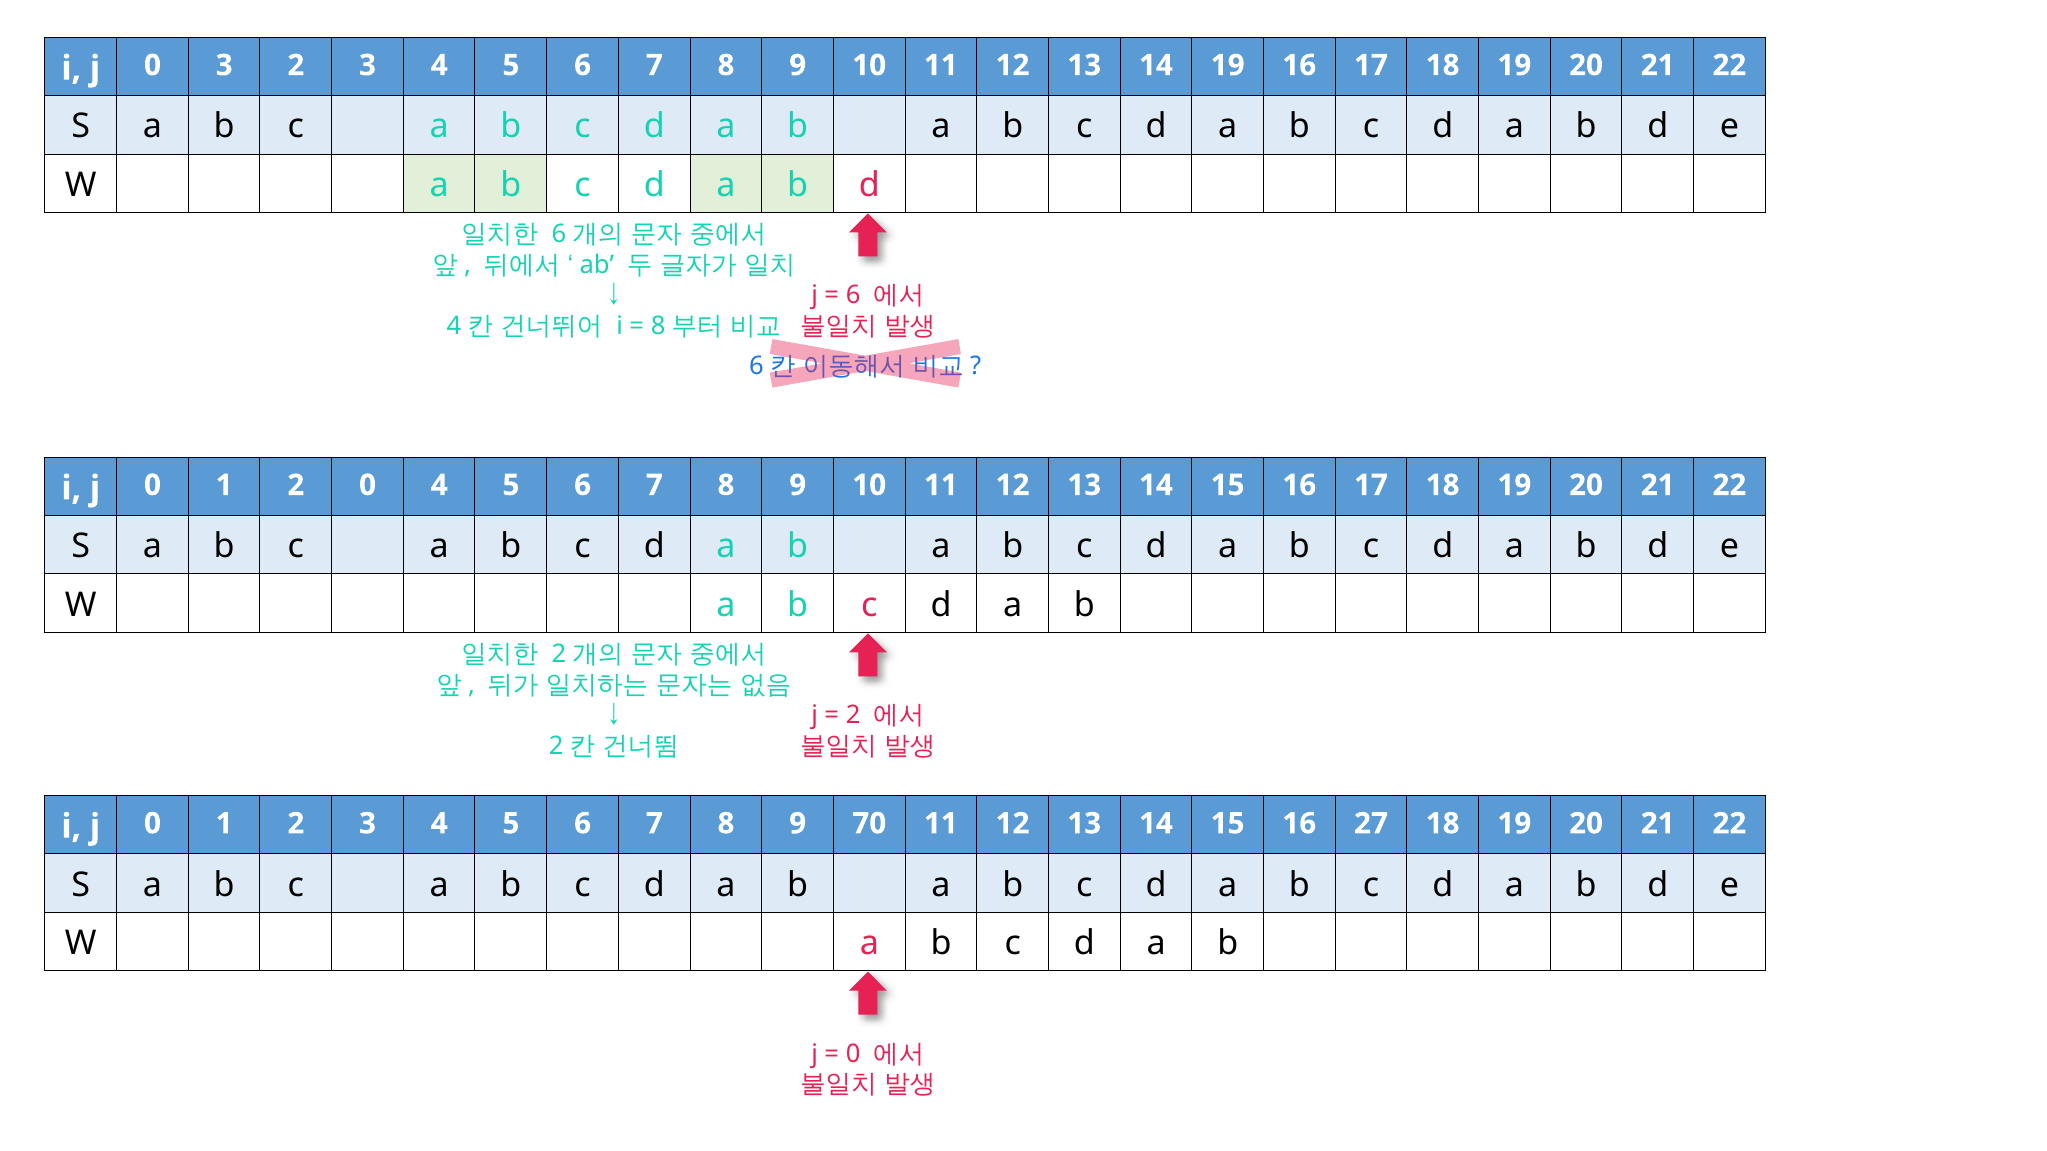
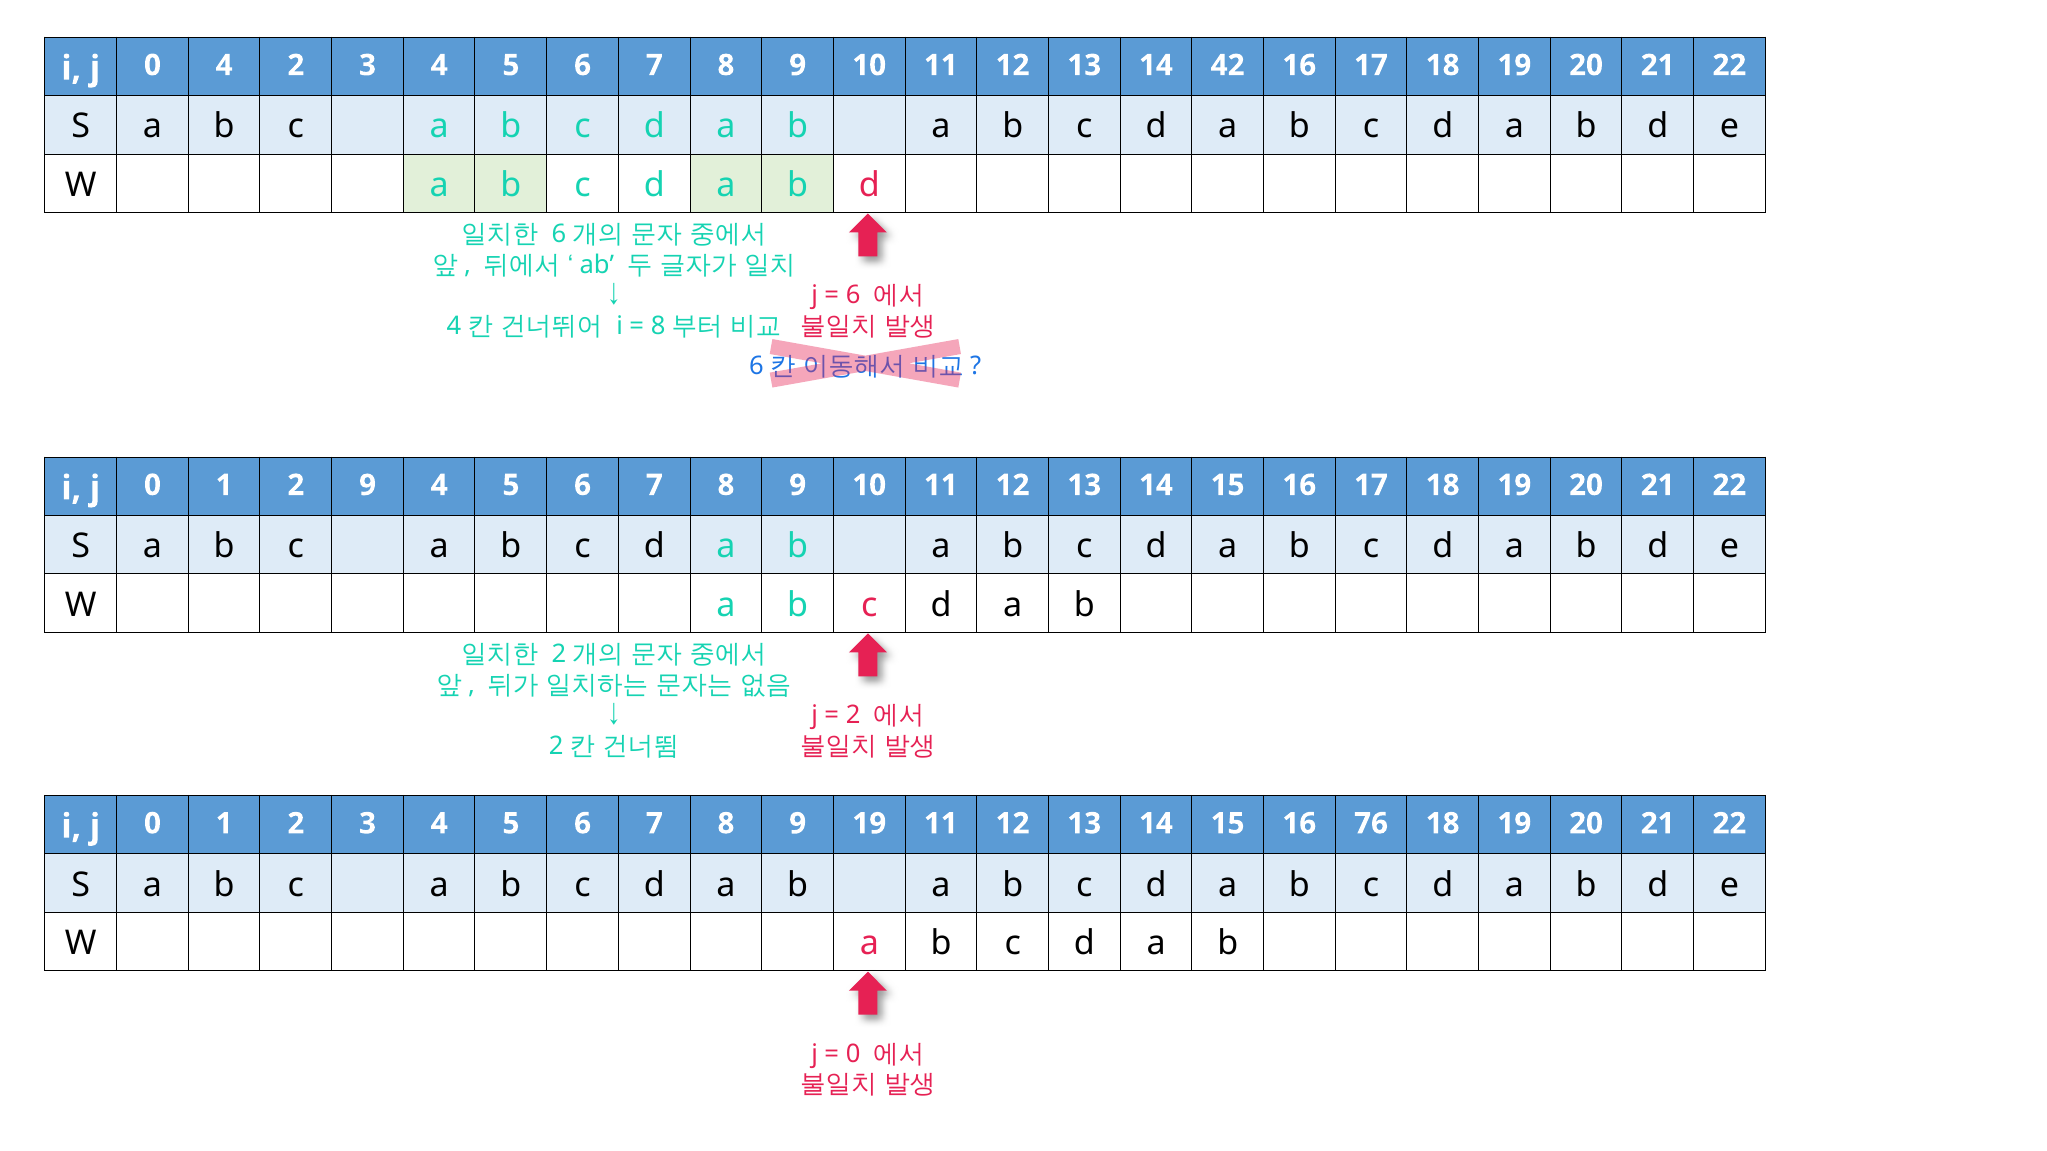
0 3: 3 -> 4 (224, 65)
14 19: 19 -> 42 (1228, 65)
2 0: 0 -> 9 (368, 485)
9 70: 70 -> 19 (869, 824)
27: 27 -> 76 (1371, 824)
